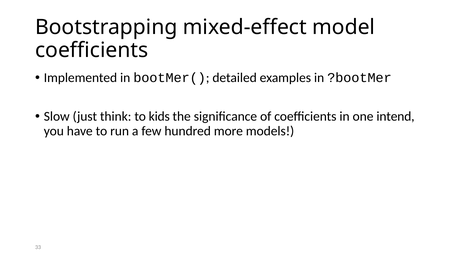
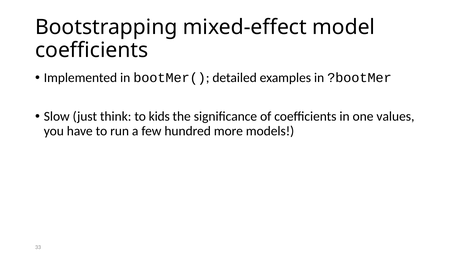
intend: intend -> values (395, 117)
